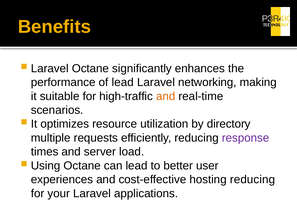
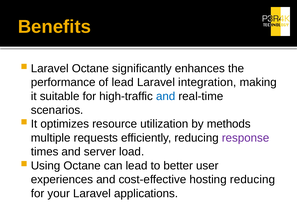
networking: networking -> integration (207, 82)
and colour: orange -> blue (166, 96)
directory: directory -> methods (229, 124)
